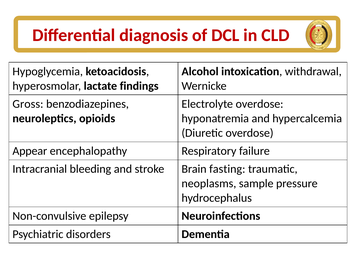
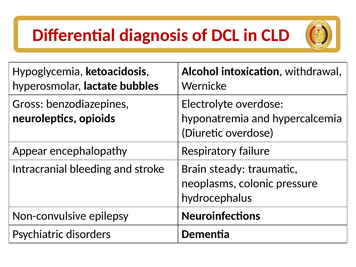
findings: findings -> bubbles (139, 86)
fasting: fasting -> steady (227, 169)
sample: sample -> colonic (256, 184)
